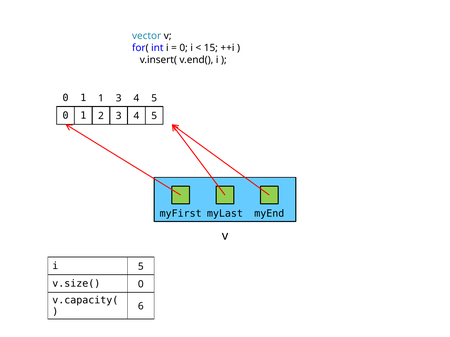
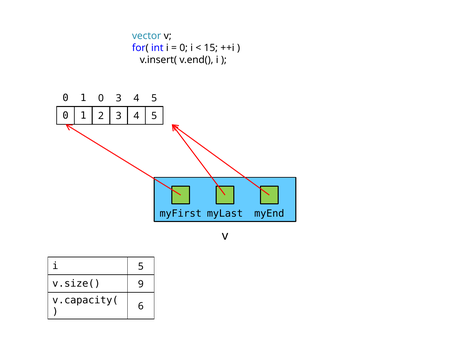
1 1: 1 -> 0 (101, 98)
v.size( 0: 0 -> 9 (141, 284)
